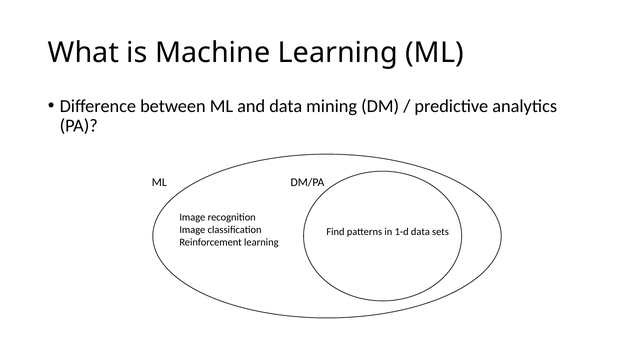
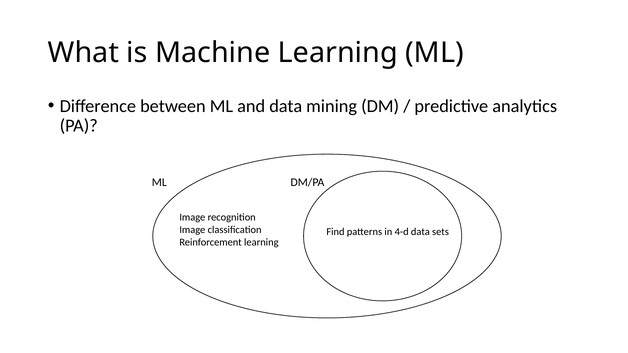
1-d: 1-d -> 4-d (402, 232)
